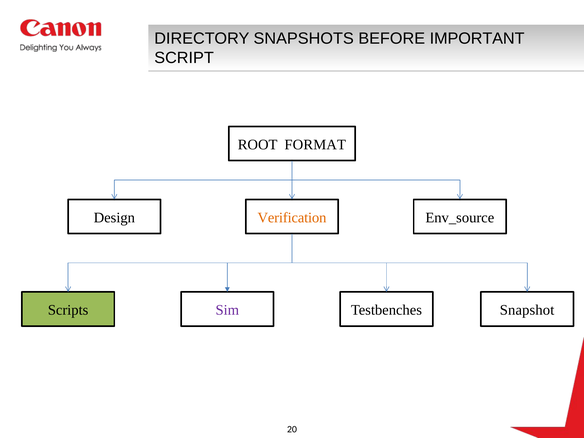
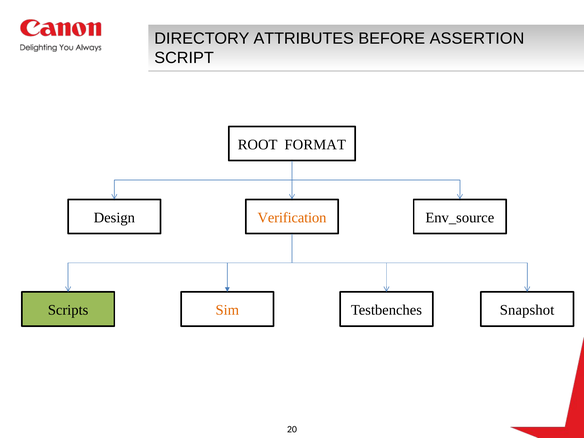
SNAPSHOTS: SNAPSHOTS -> ATTRIBUTES (304, 38)
IMPORTANT: IMPORTANT -> ASSERTION (477, 38)
Sim colour: purple -> orange (227, 310)
